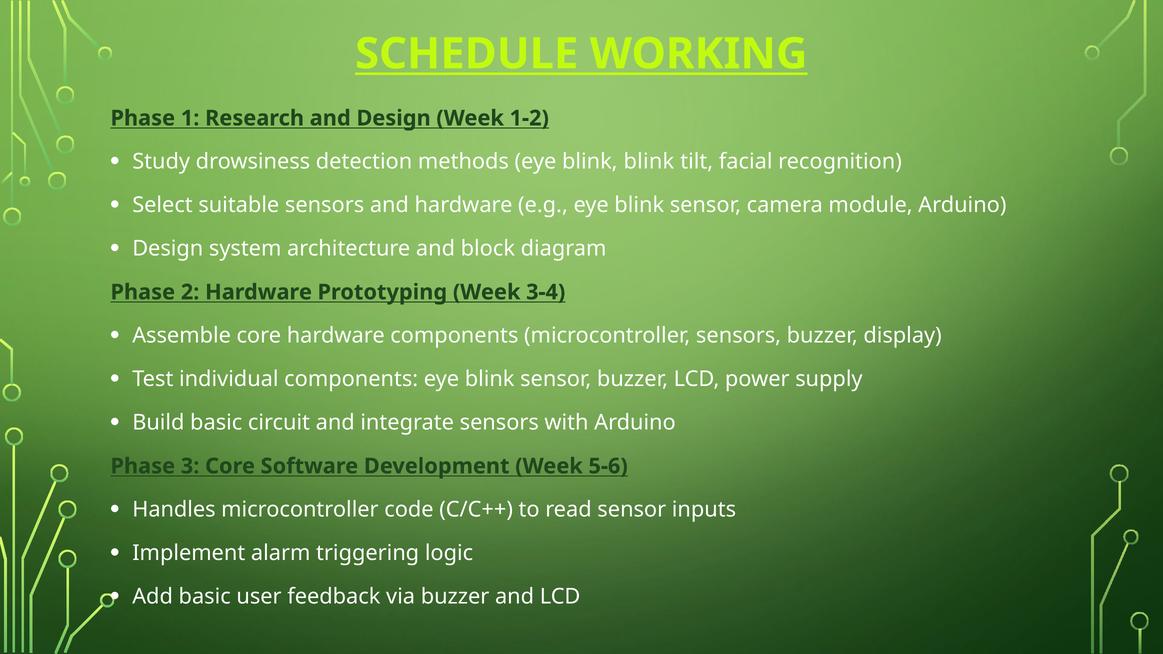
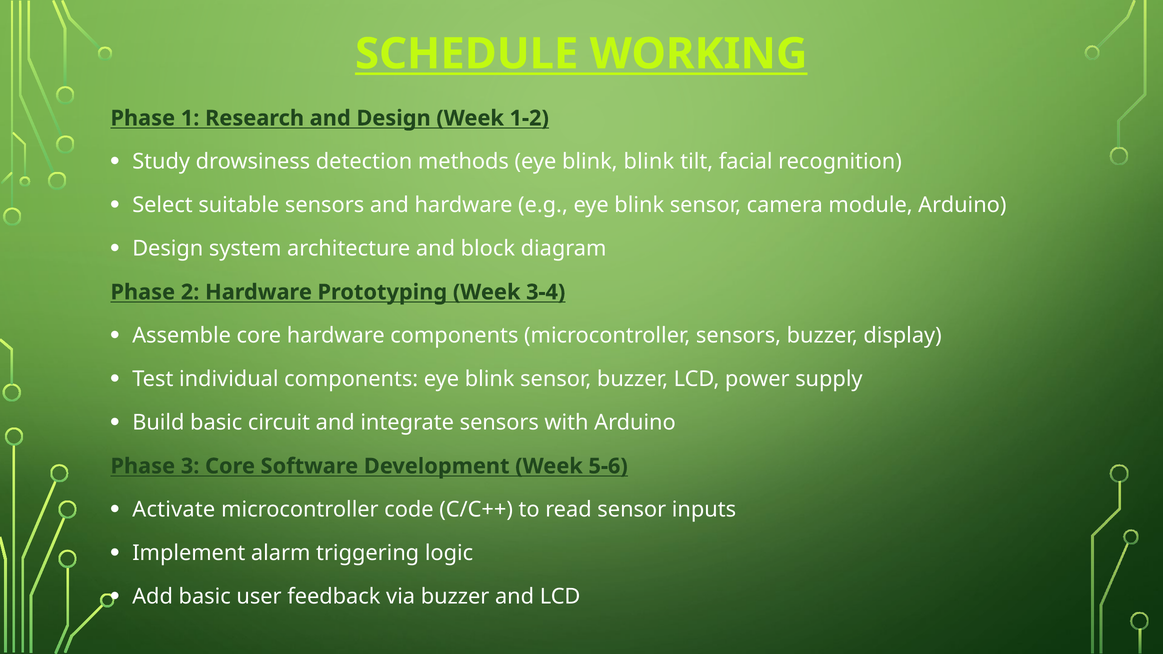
Handles: Handles -> Activate (174, 510)
